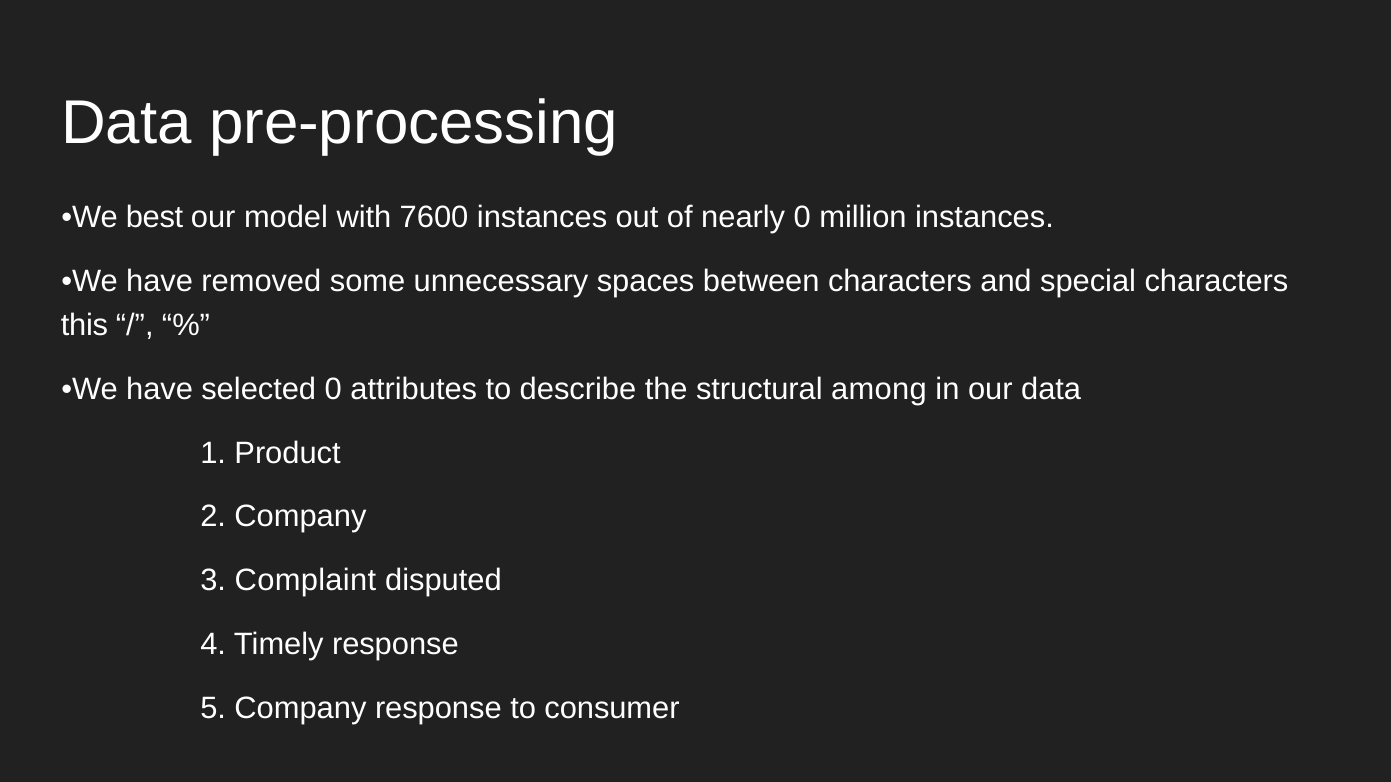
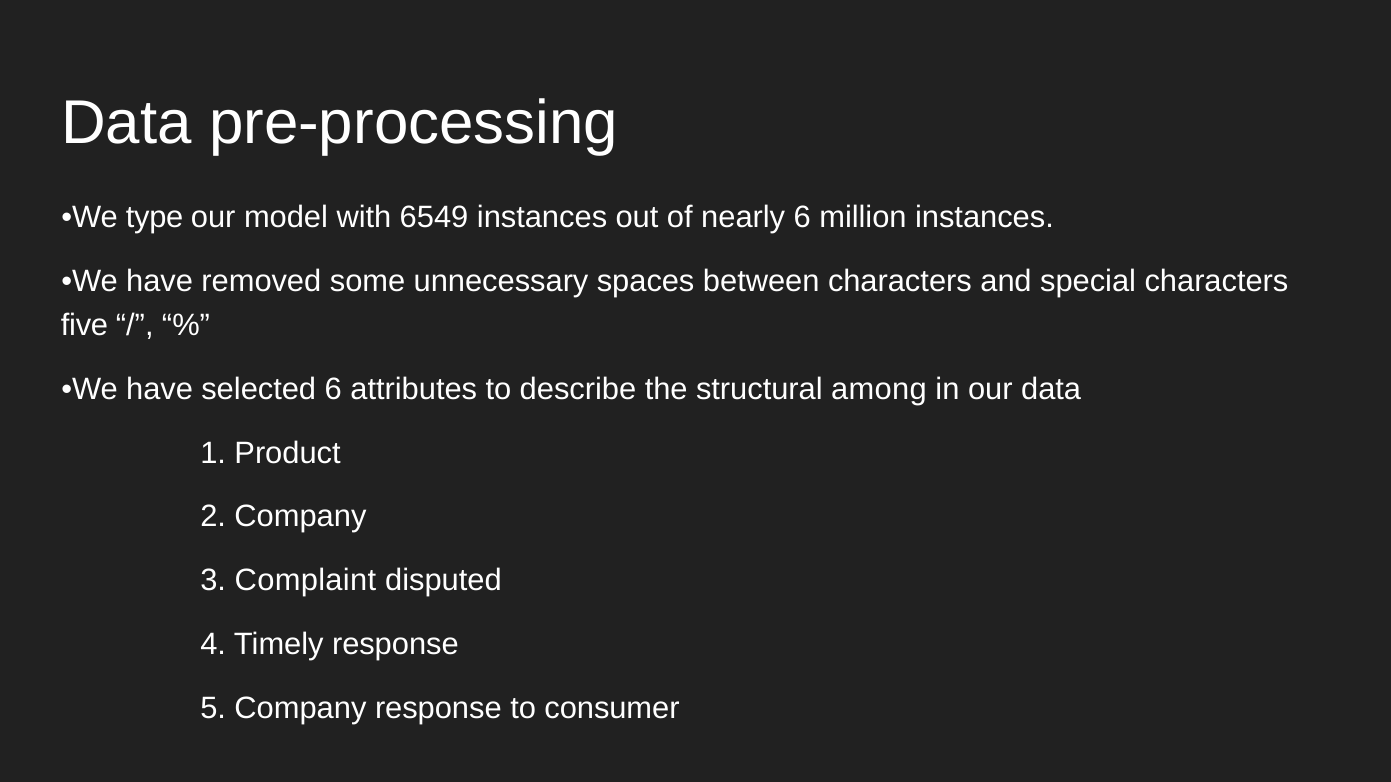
best: best -> type (155, 217)
7600: 7600 -> 6549 (434, 217)
nearly 0: 0 -> 6 (802, 217)
this: this -> five (85, 326)
selected 0: 0 -> 6 (333, 389)
